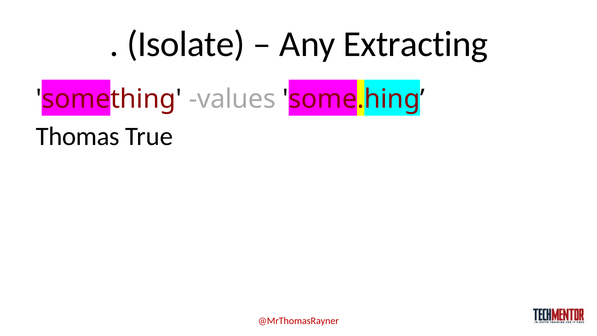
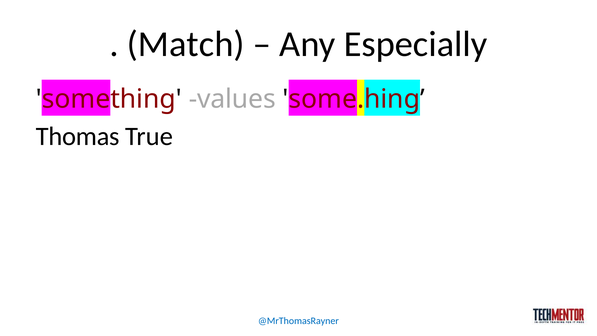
Isolate: Isolate -> Match (186, 44)
Extracting: Extracting -> Especially (415, 44)
@MrThomasRayner colour: red -> blue (298, 321)
